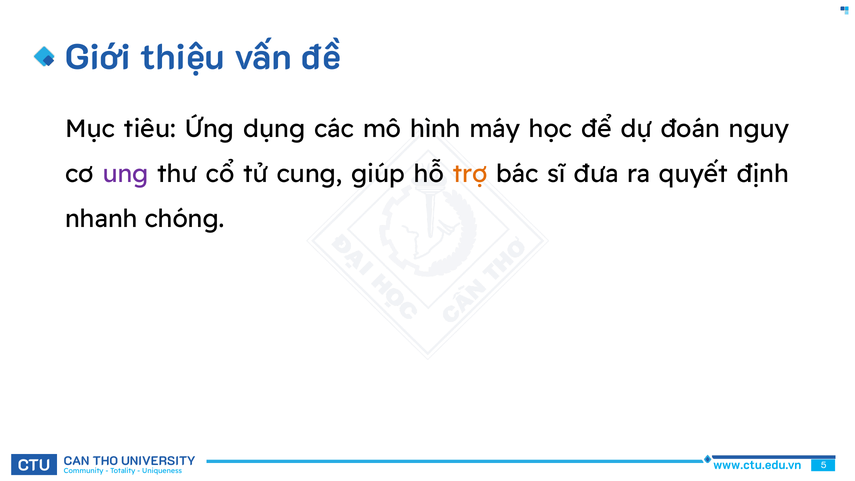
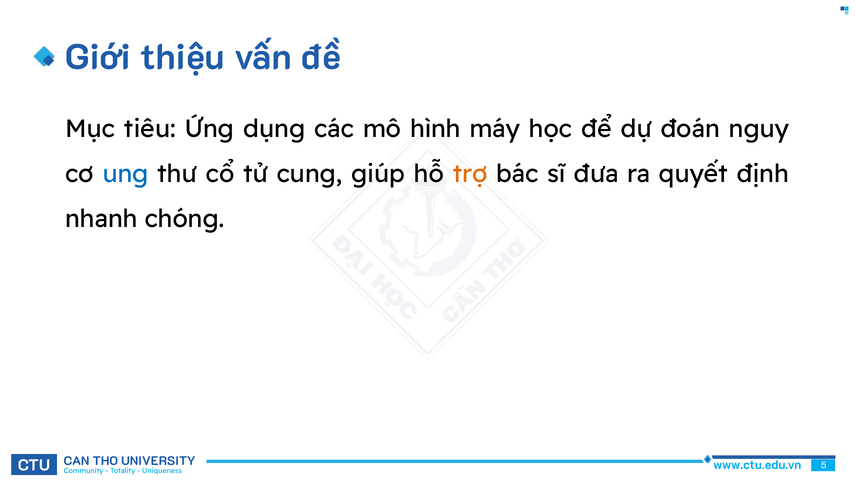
ung colour: purple -> blue (126, 174)
